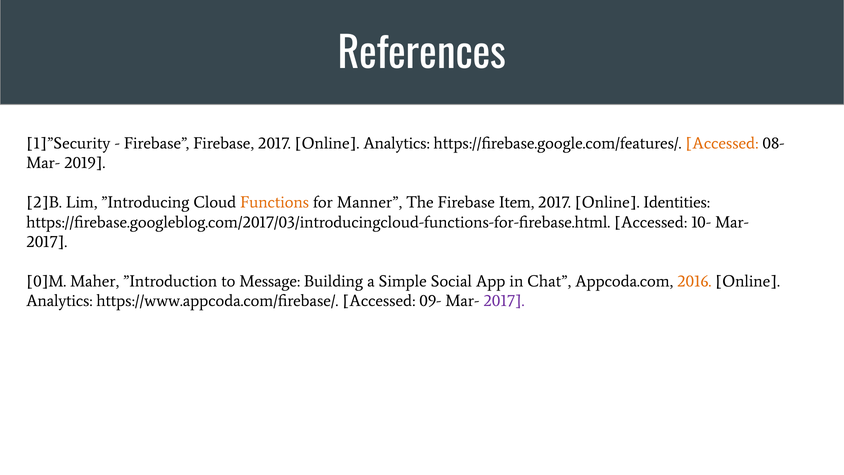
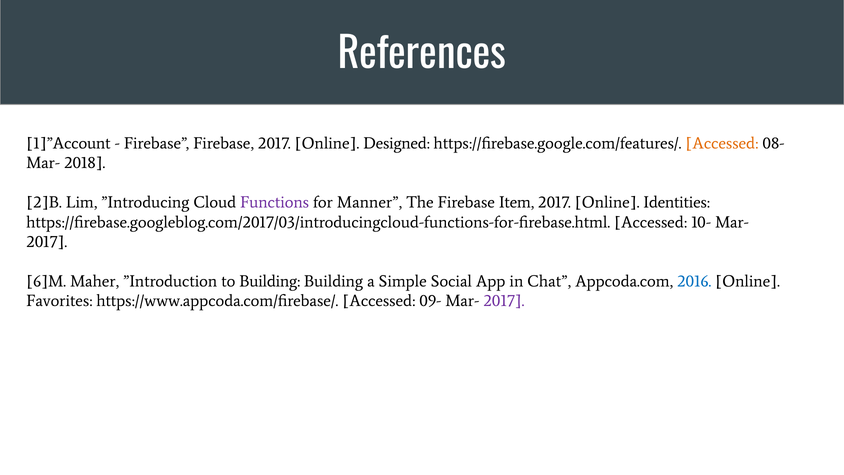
1]”Security: 1]”Security -> 1]”Account (68, 143)
2017 Online Analytics: Analytics -> Designed (397, 143)
2019: 2019 -> 2018 (85, 163)
Functions colour: orange -> purple (275, 202)
0]M: 0]M -> 6]M (46, 281)
to Message: Message -> Building (270, 281)
2016 colour: orange -> blue (694, 281)
Analytics: Analytics -> Favorites (59, 301)
